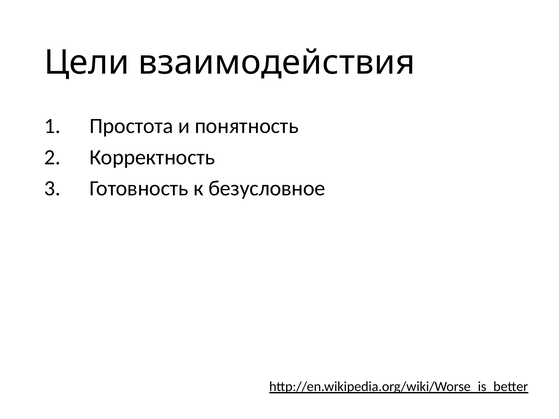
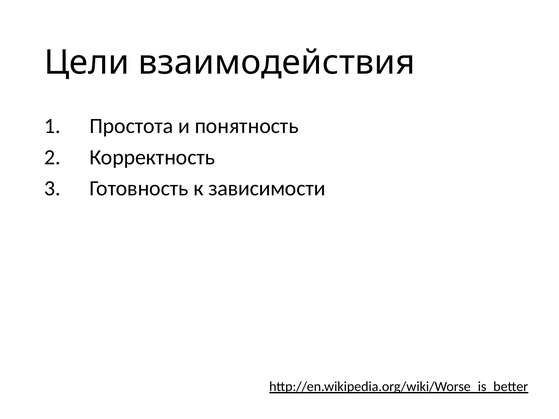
безусловное: безусловное -> зависимости (267, 189)
